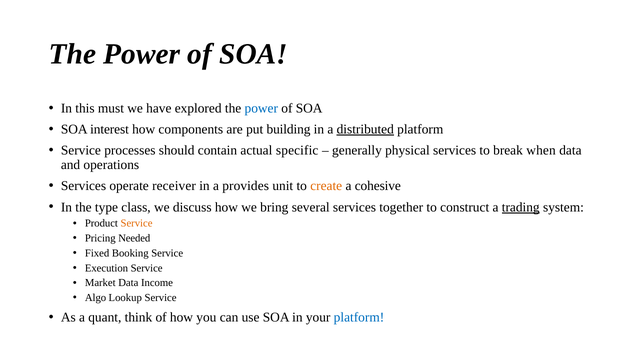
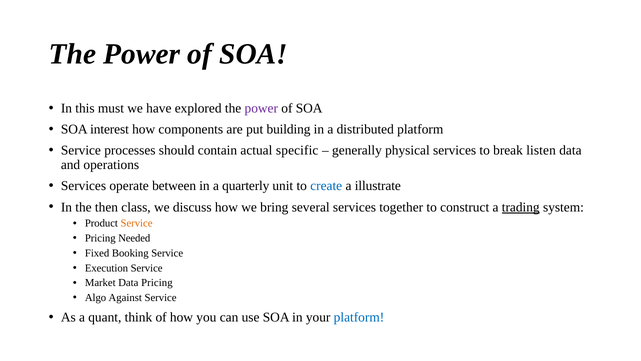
power colour: blue -> purple (261, 108)
distributed underline: present -> none (365, 129)
when: when -> listen (541, 150)
receiver: receiver -> between (174, 186)
provides: provides -> quarterly (246, 186)
create colour: orange -> blue (326, 186)
cohesive: cohesive -> illustrate (378, 186)
type: type -> then (106, 207)
Data Income: Income -> Pricing (157, 283)
Lookup: Lookup -> Against (125, 297)
